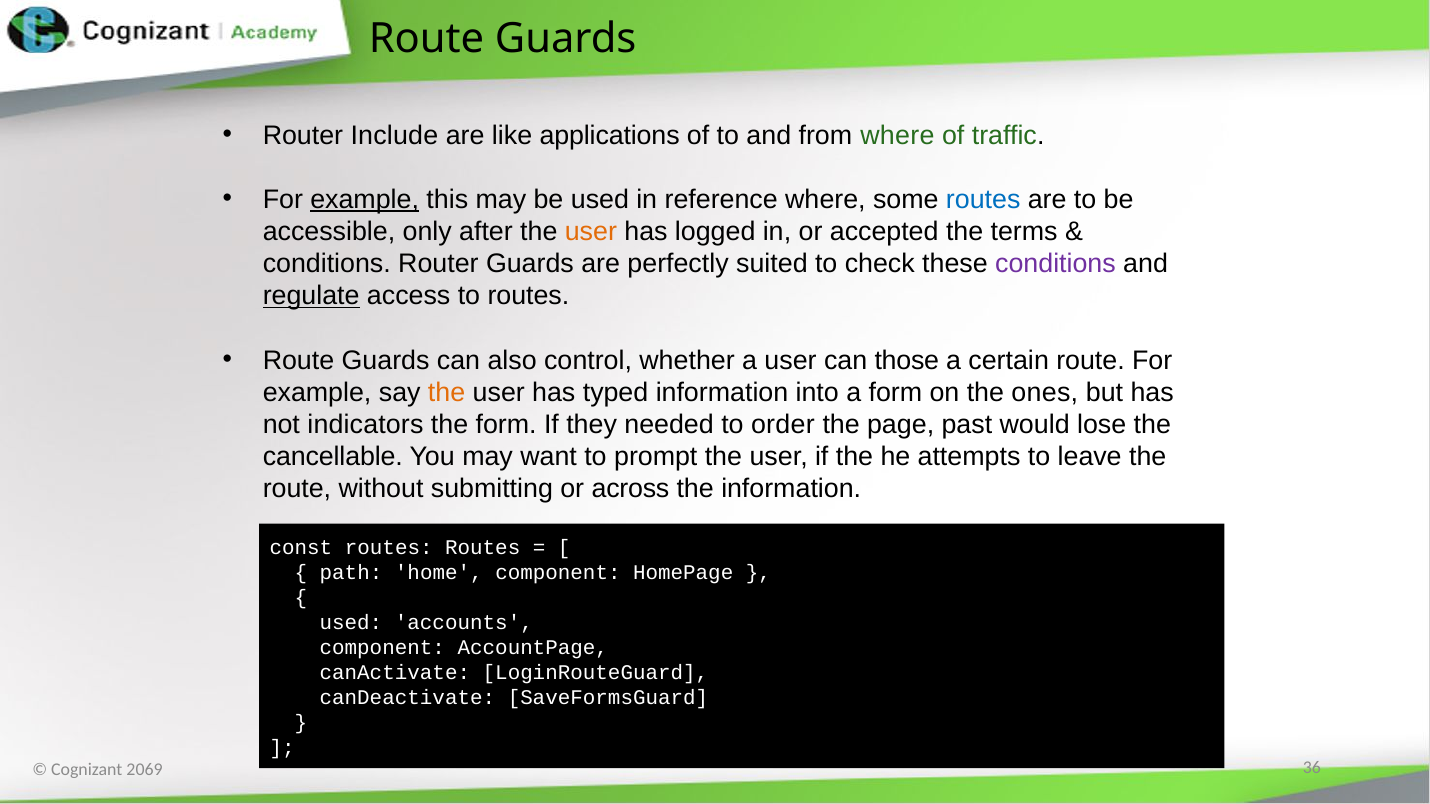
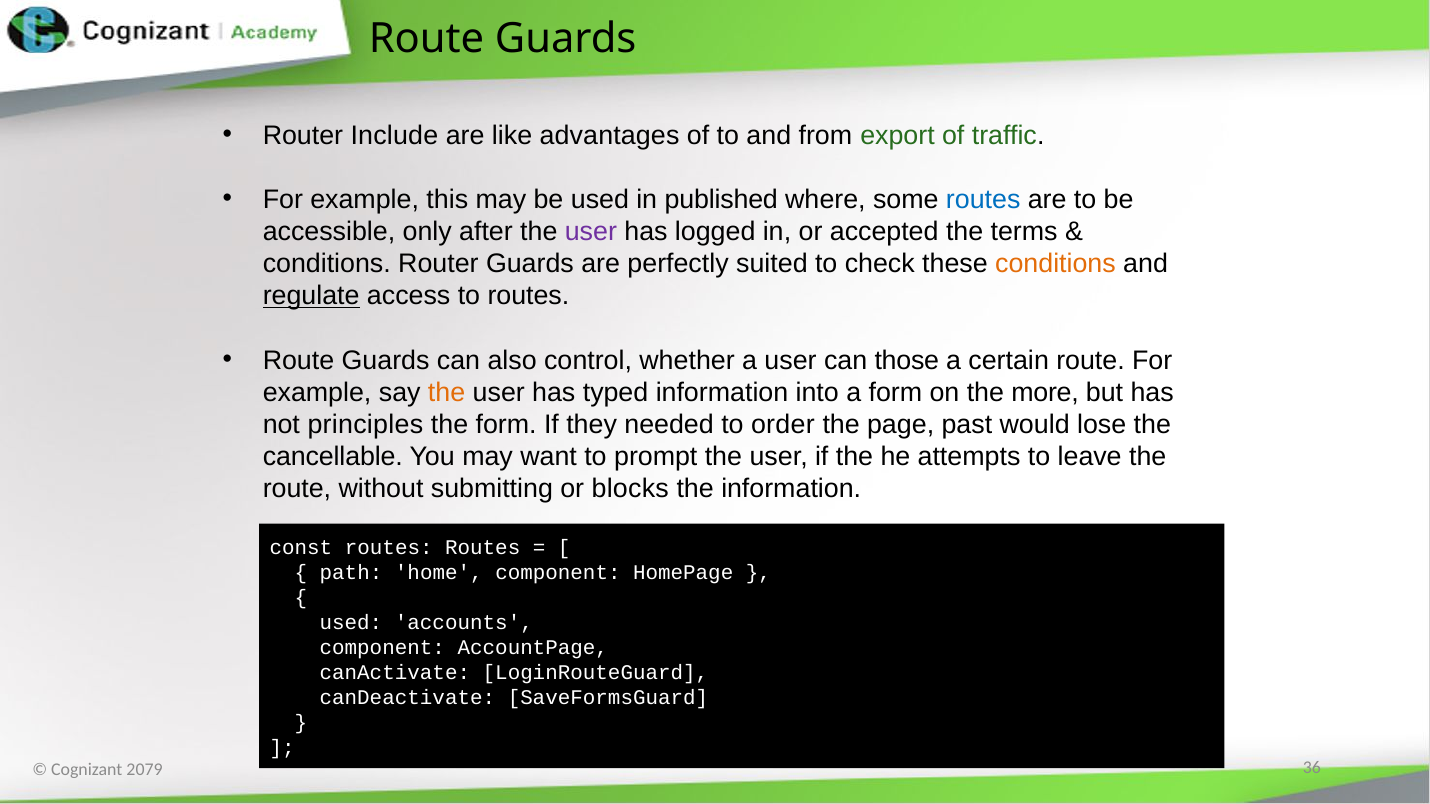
applications: applications -> advantages (609, 135)
from where: where -> export (898, 135)
example underline: present -> none (365, 200)
reference: reference -> published (721, 200)
user colour: orange -> purple (591, 232)
conditions colour: purple -> orange (1055, 264)
ones: ones -> more (1045, 393)
indicators: indicators -> principles (365, 425)
across: across -> blocks (630, 489)
2069: 2069 -> 2079 (145, 770)
